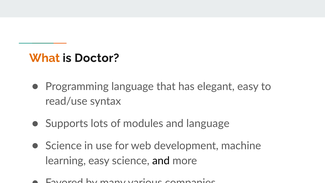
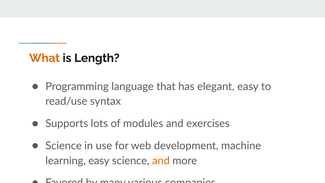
Doctor: Doctor -> Length (97, 58)
and language: language -> exercises (208, 123)
and colour: black -> orange (161, 161)
